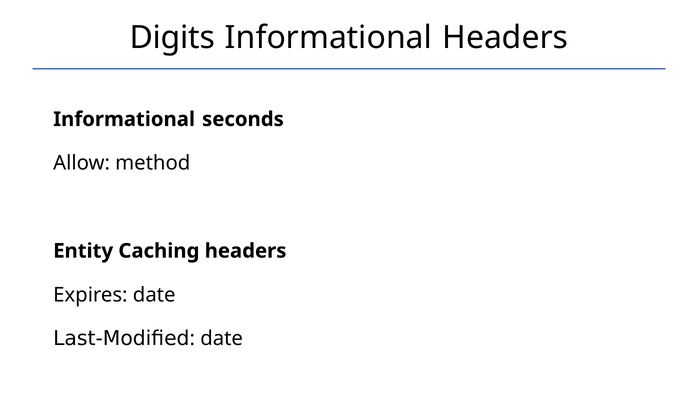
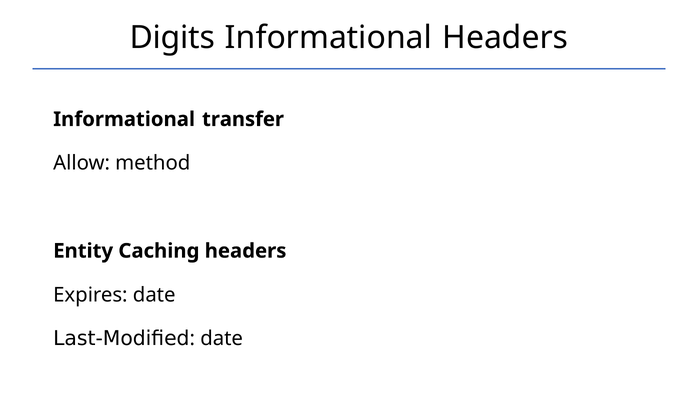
seconds: seconds -> transfer (243, 119)
